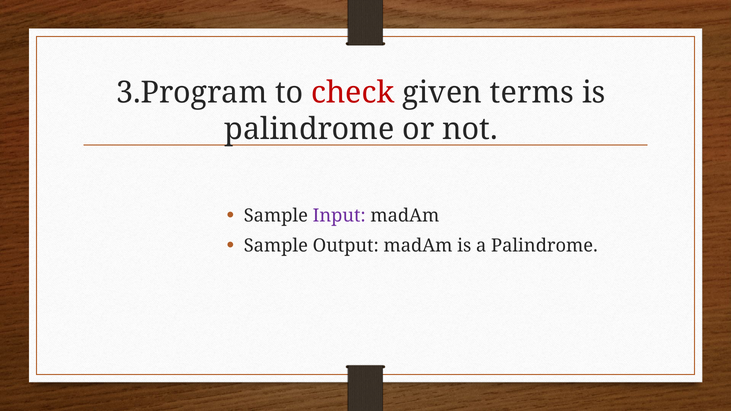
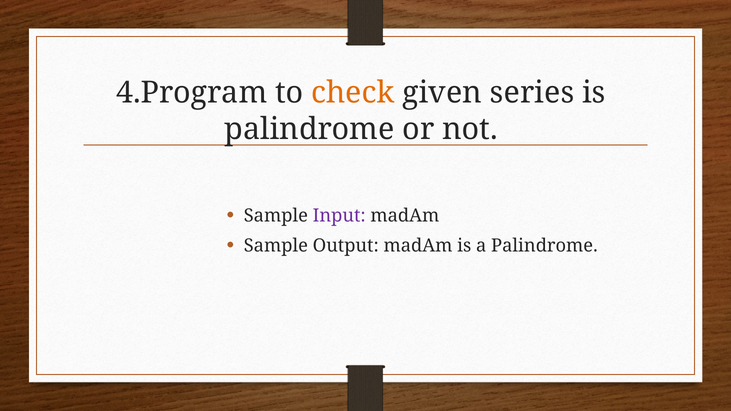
3.Program: 3.Program -> 4.Program (192, 93)
check colour: red -> orange (353, 93)
terms: terms -> series (532, 93)
